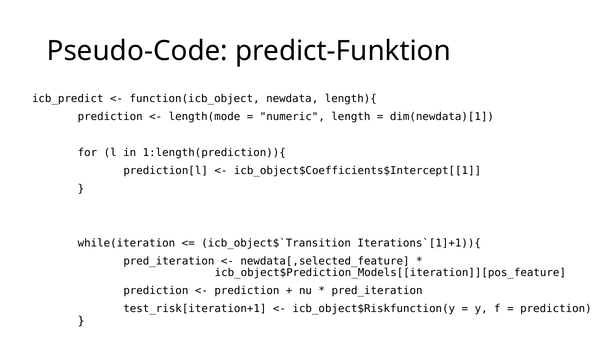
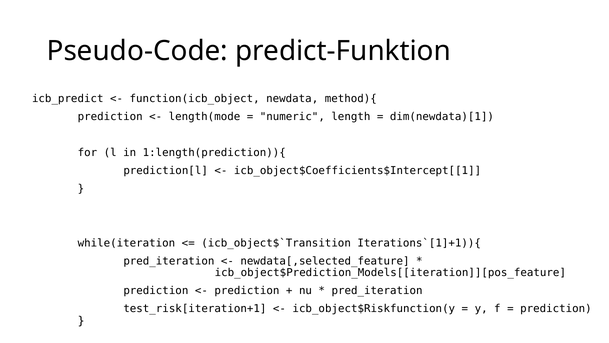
length){: length){ -> method){ (351, 99)
